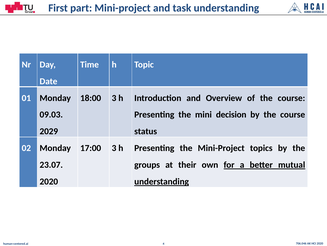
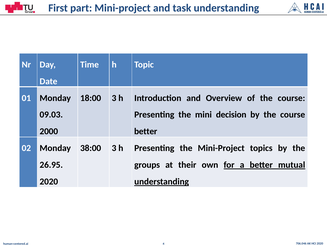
2029: 2029 -> 2000 (49, 131)
status: status -> better (146, 131)
17:00: 17:00 -> 38:00 (91, 148)
23.07: 23.07 -> 26.95 (51, 164)
